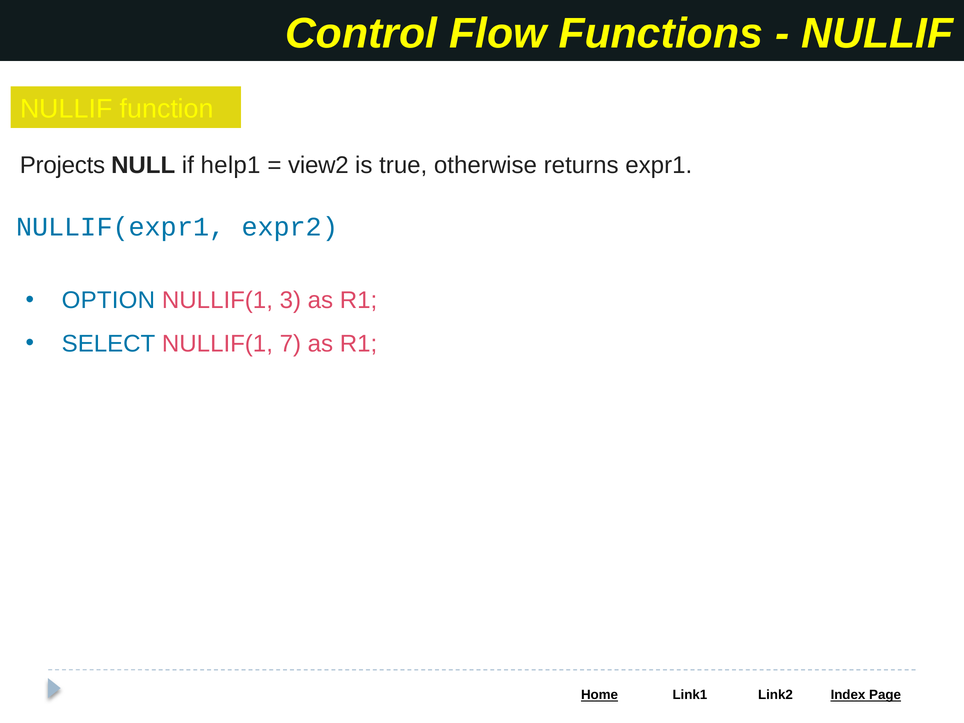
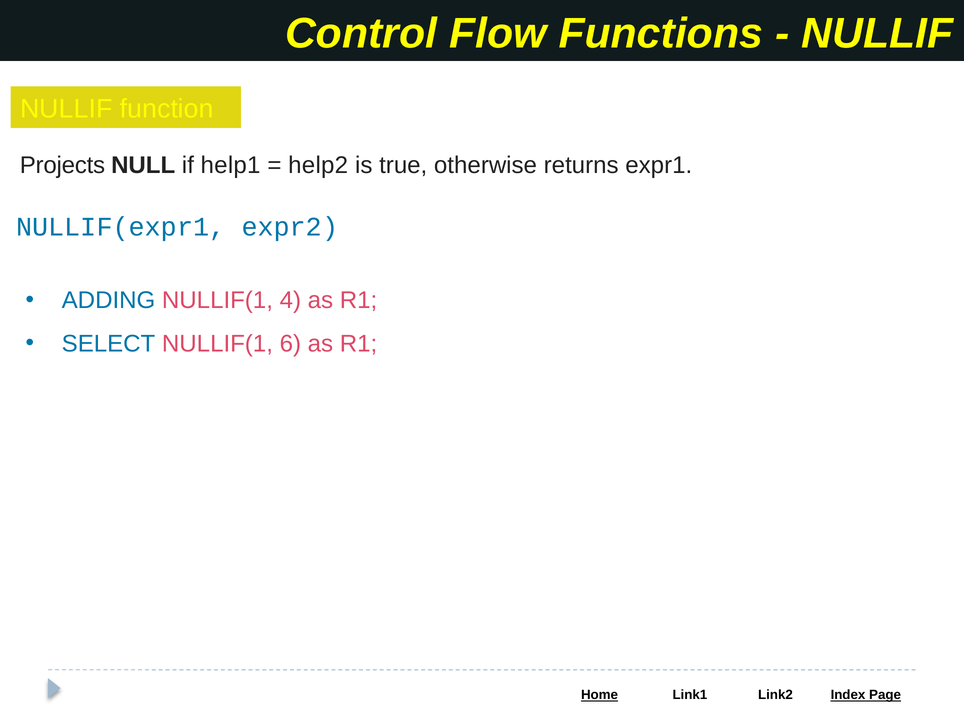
view2: view2 -> help2 (318, 165)
OPTION: OPTION -> ADDING (109, 300)
3: 3 -> 4 (290, 300)
7: 7 -> 6 (290, 344)
